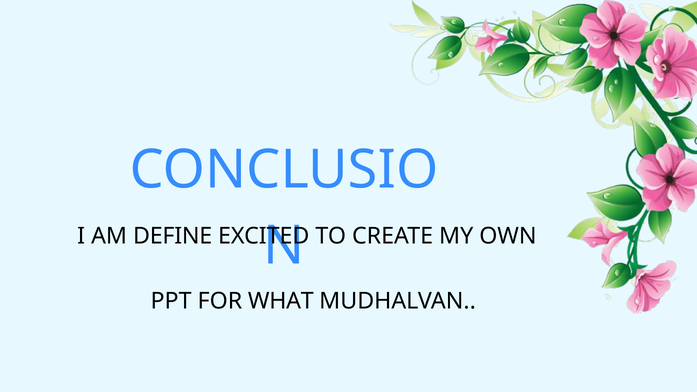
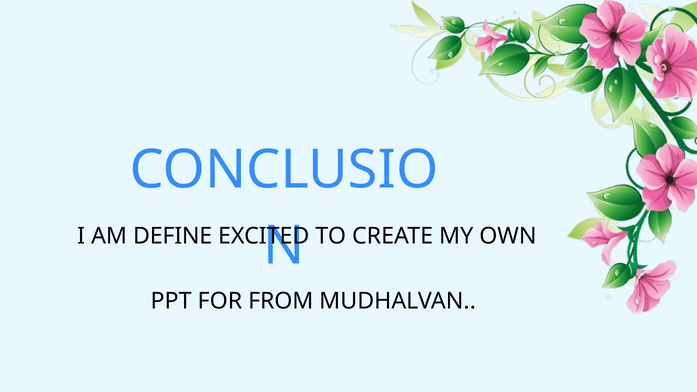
WHAT: WHAT -> FROM (281, 301)
